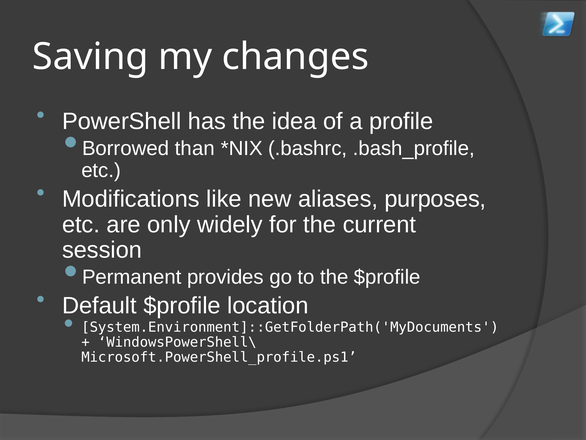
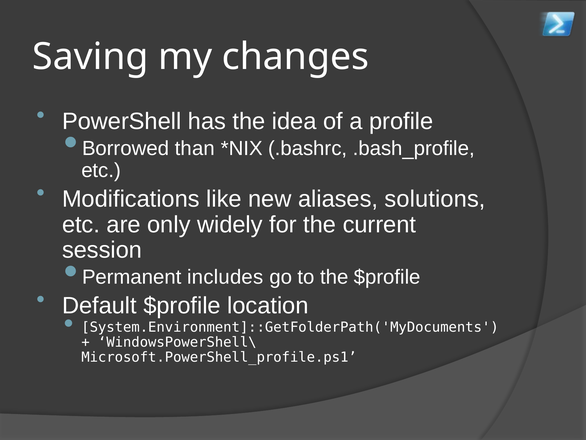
purposes: purposes -> solutions (435, 199)
provides: provides -> includes (225, 277)
